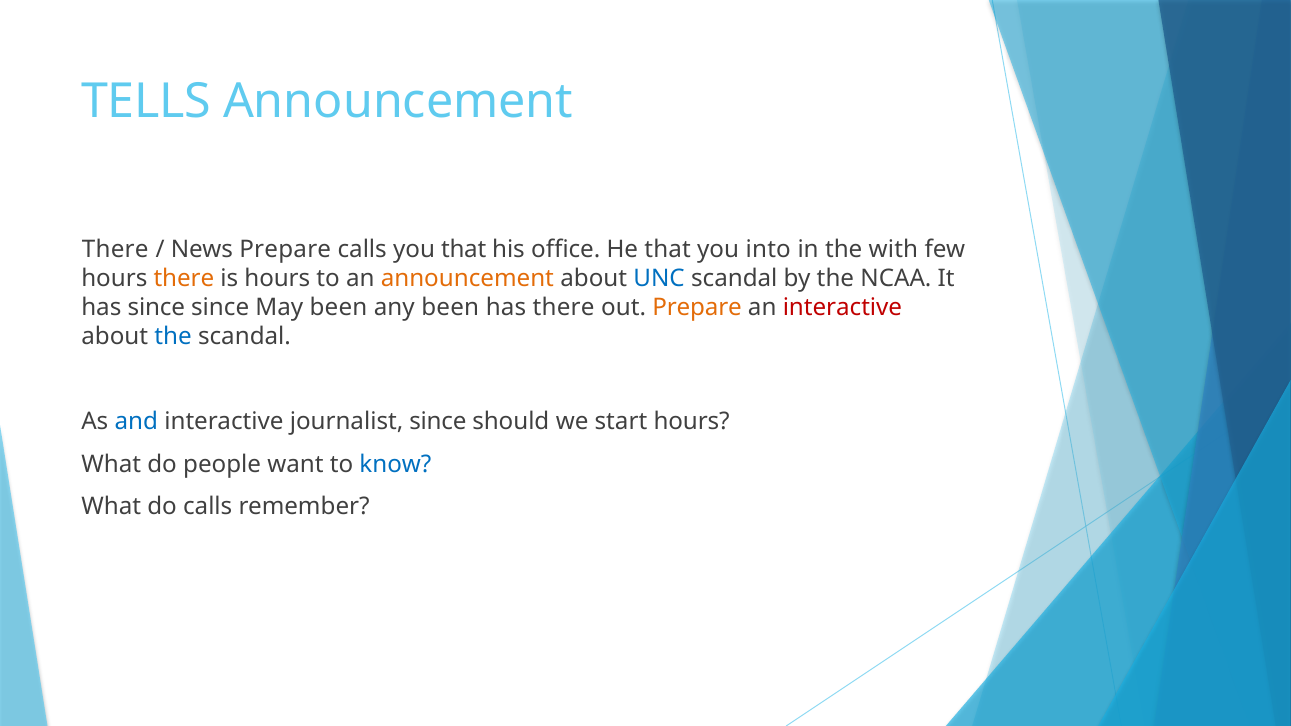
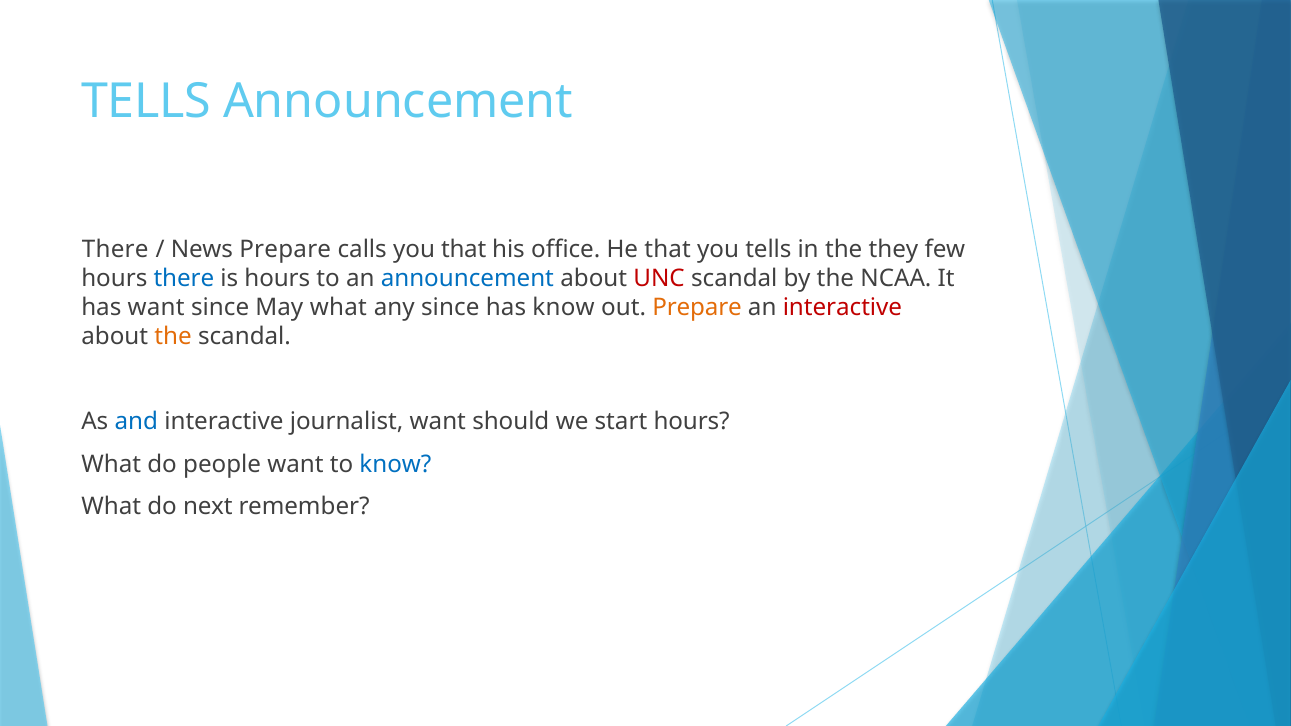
you into: into -> tells (768, 250)
with: with -> they (894, 250)
there colour: orange -> blue (184, 279)
announcement colour: orange -> blue (467, 279)
UNC colour: blue -> red (659, 279)
has since: since -> want (156, 308)
May been: been -> what (338, 308)
any been: been -> since (450, 308)
has there: there -> know (564, 308)
the colour: blue -> orange (173, 337)
journalist since: since -> want (438, 422)
do calls: calls -> next (208, 507)
